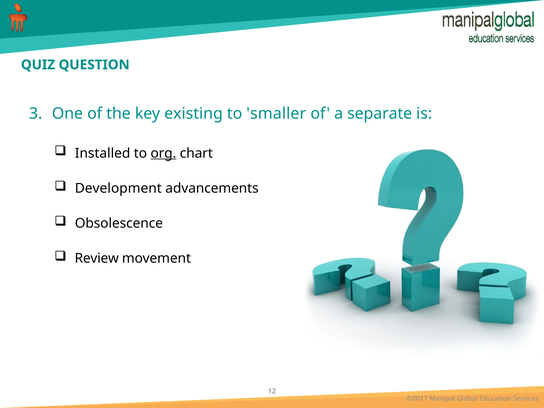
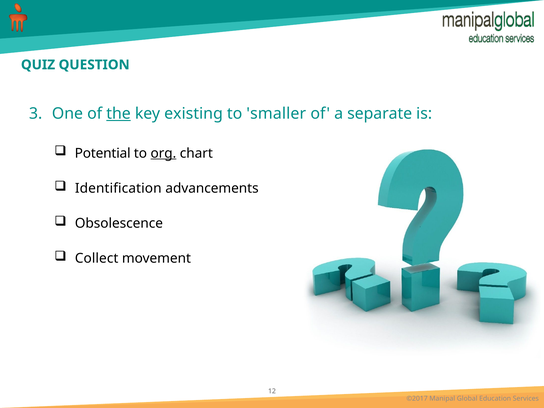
the underline: none -> present (119, 114)
Installed: Installed -> Potential (103, 153)
Development: Development -> Identification (118, 188)
Review: Review -> Collect (97, 258)
